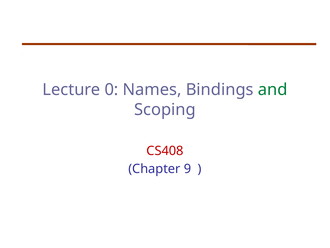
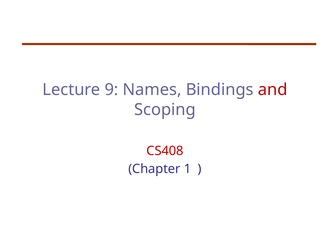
0: 0 -> 9 (111, 90)
and colour: green -> red (273, 90)
9: 9 -> 1 (187, 168)
